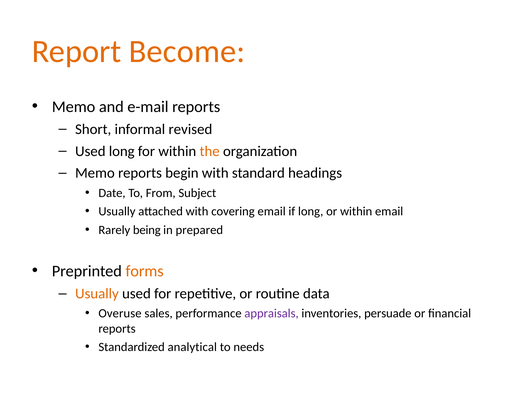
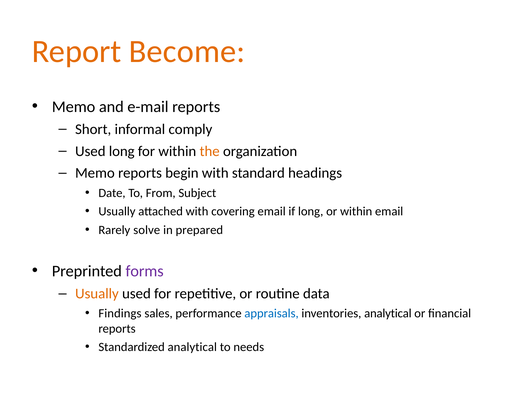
revised: revised -> comply (190, 129)
being: being -> solve (147, 230)
forms colour: orange -> purple (145, 271)
Overuse: Overuse -> Findings (120, 313)
appraisals colour: purple -> blue (272, 313)
inventories persuade: persuade -> analytical (388, 313)
